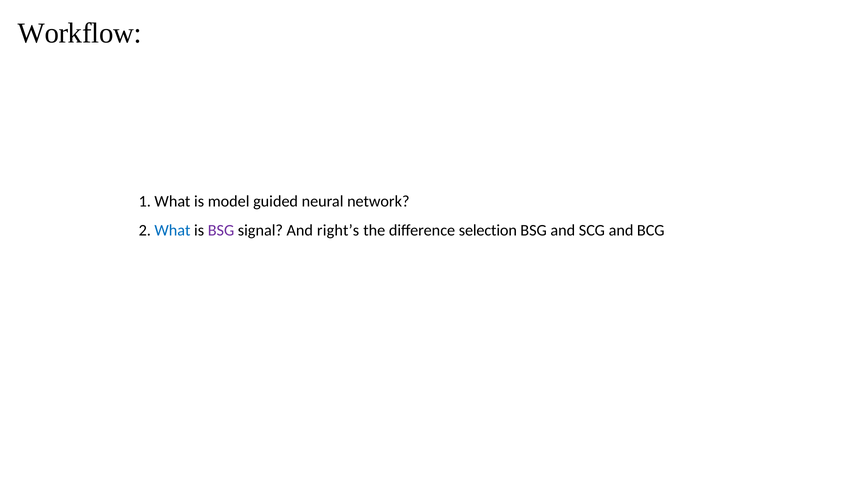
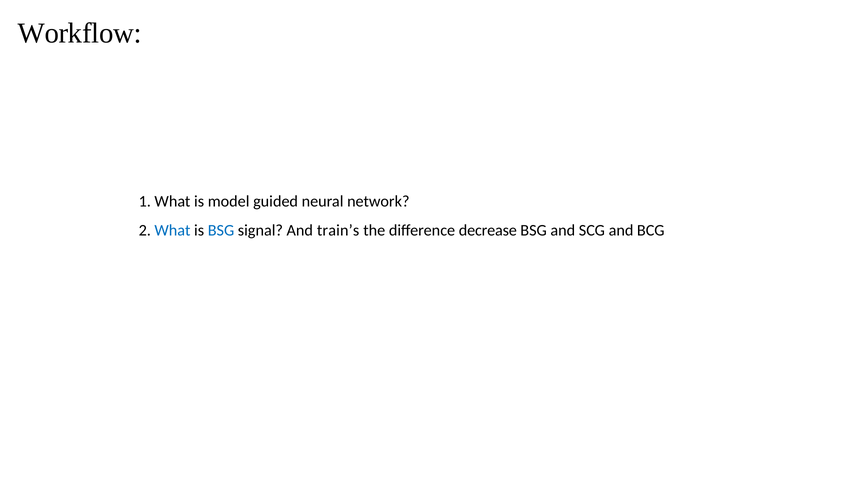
BSG colour: purple -> blue (221, 231)
right’s: right’s -> train’s (338, 231)
selection: selection -> decrease (488, 231)
